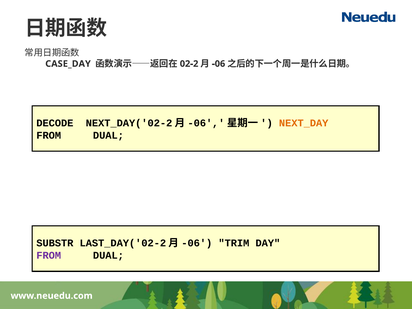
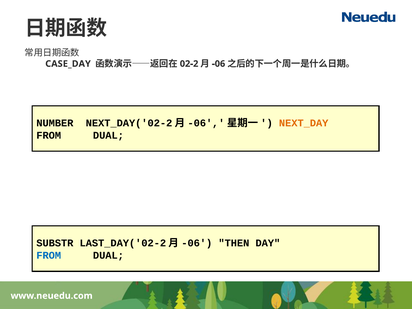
DECODE: DECODE -> NUMBER (55, 123)
TRIM: TRIM -> THEN (234, 243)
FROM colour: purple -> blue (49, 255)
